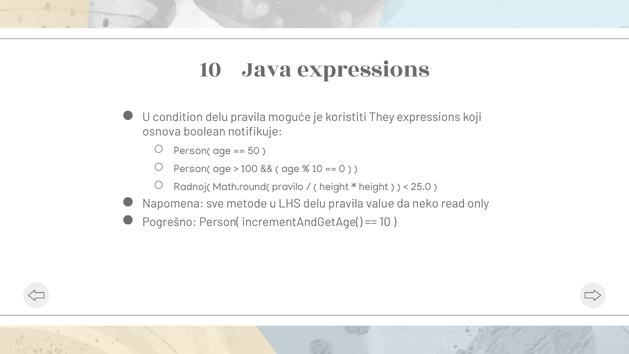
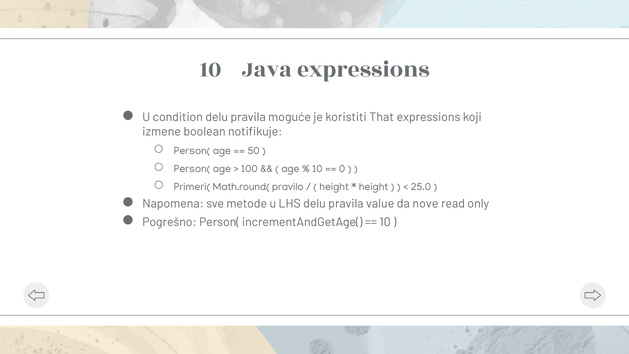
They: They -> That (382, 117)
osnova: osnova -> izmene (162, 132)
Radnoj(: Radnoj( -> Primeri( (192, 187)
neko: neko -> nove (425, 204)
